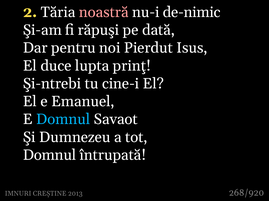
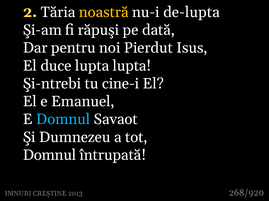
noastră colour: pink -> yellow (104, 12)
de-nimic: de-nimic -> de-lupta (191, 12)
lupta prinţ: prinţ -> lupta (132, 66)
